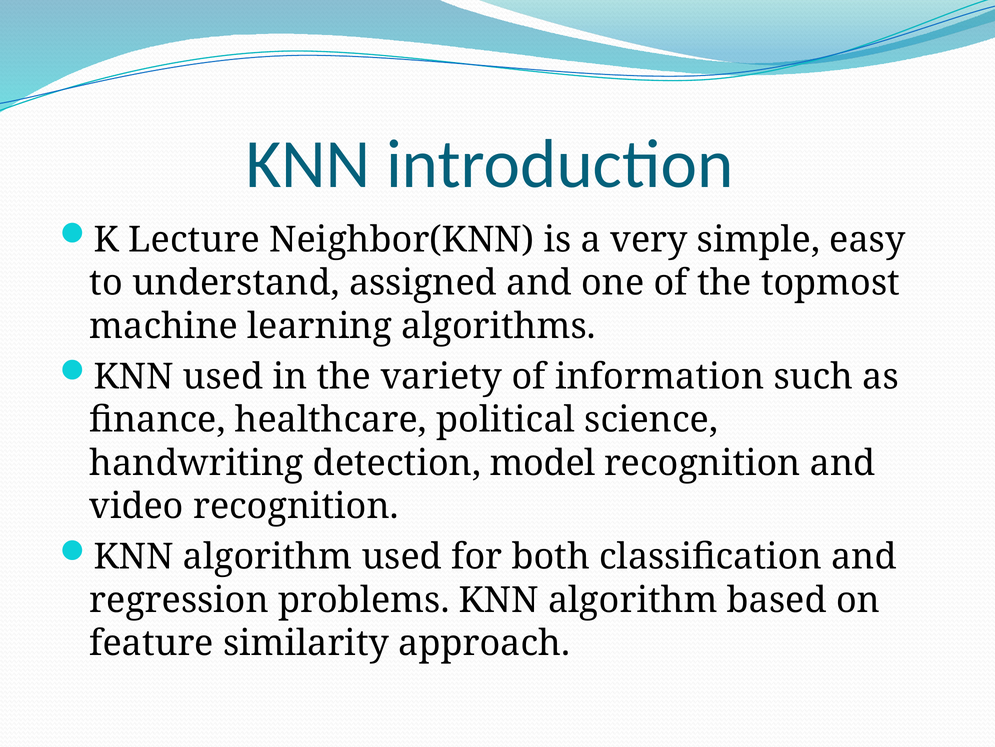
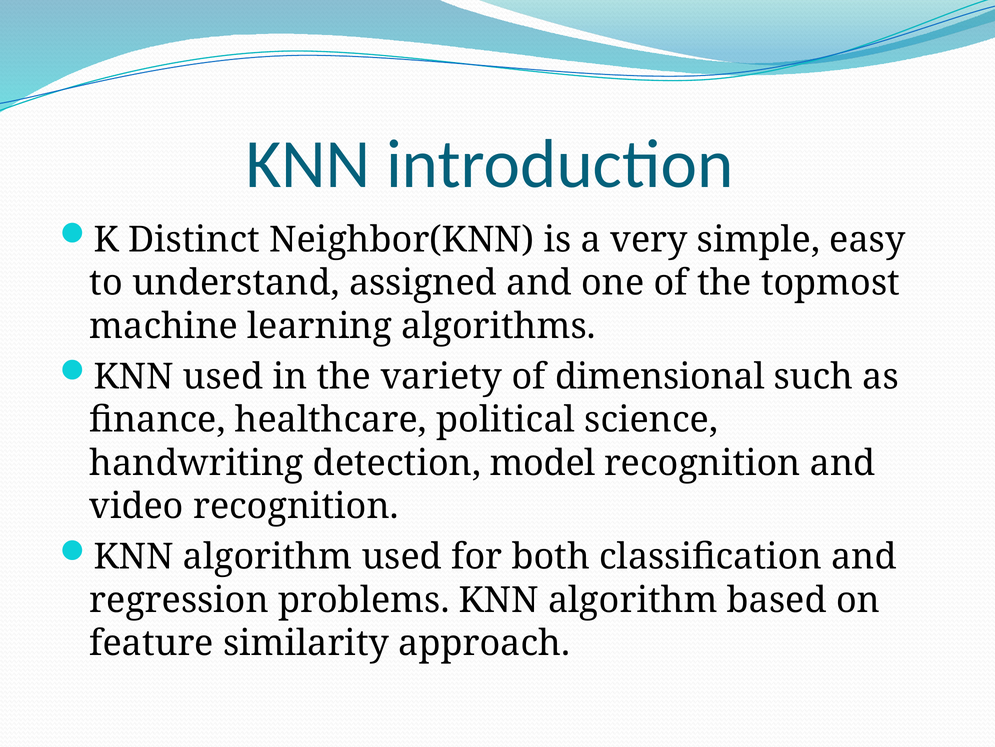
Lecture: Lecture -> Distinct (194, 240)
information: information -> dimensional (660, 376)
